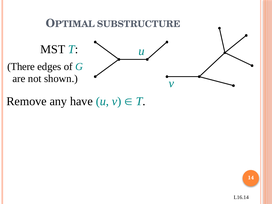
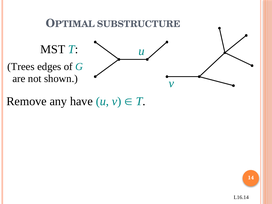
There: There -> Trees (21, 67)
